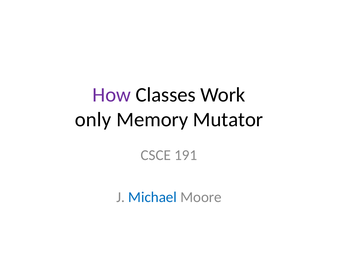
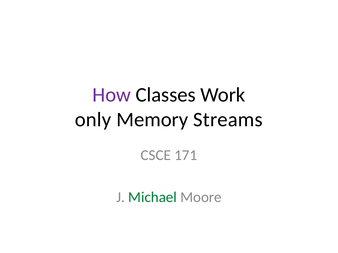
Mutator: Mutator -> Streams (228, 120)
191: 191 -> 171 (186, 155)
Michael colour: blue -> green (153, 197)
